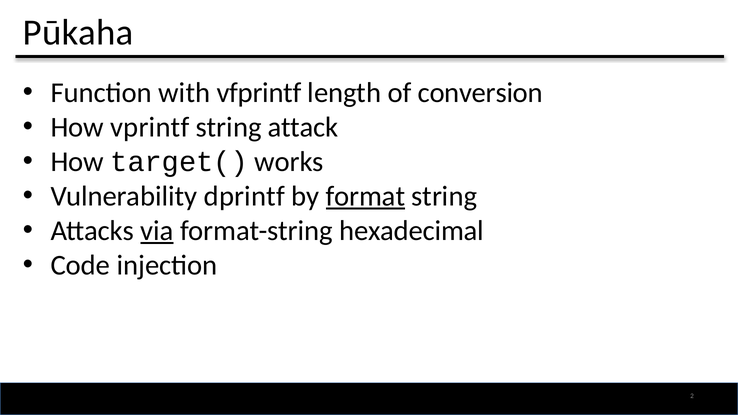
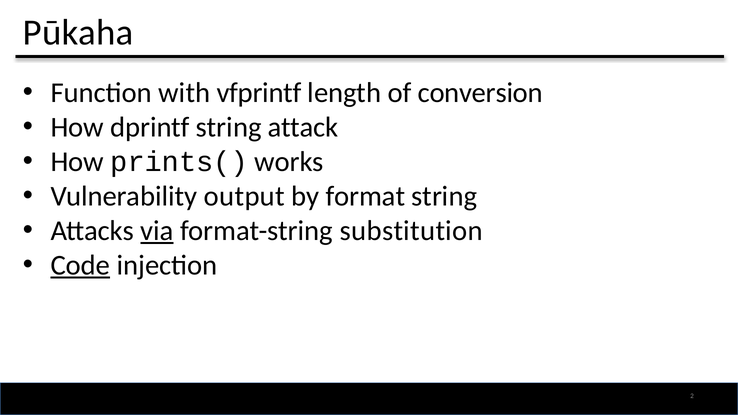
vprintf: vprintf -> dprintf (150, 127)
target(: target( -> prints( (179, 162)
dprintf: dprintf -> output (244, 196)
format underline: present -> none (366, 196)
hexadecimal: hexadecimal -> substitution (411, 231)
Code underline: none -> present (80, 265)
